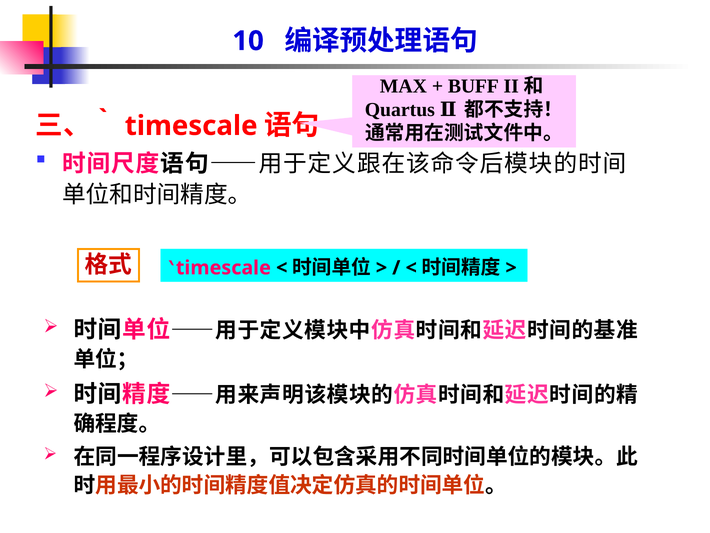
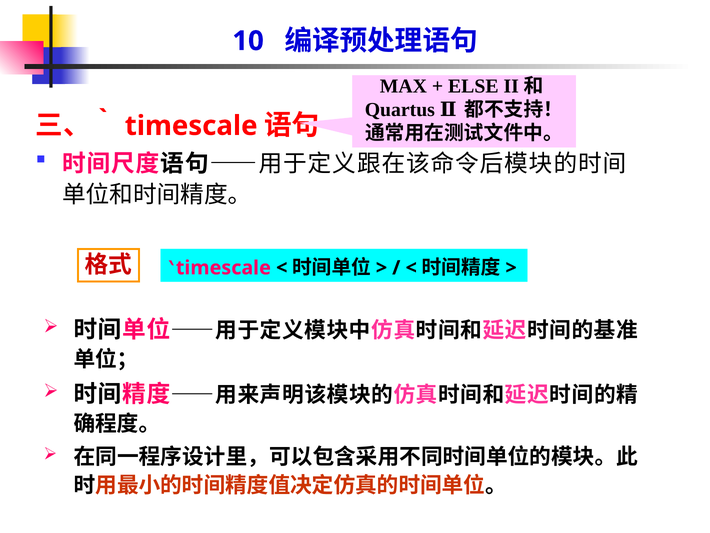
BUFF: BUFF -> ELSE (473, 86)
